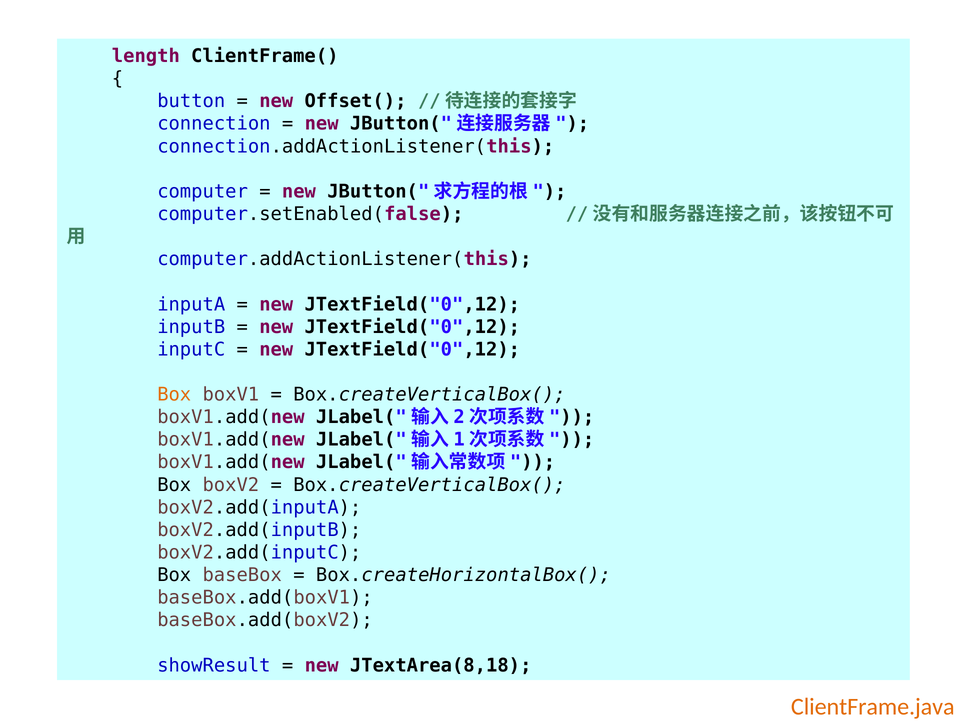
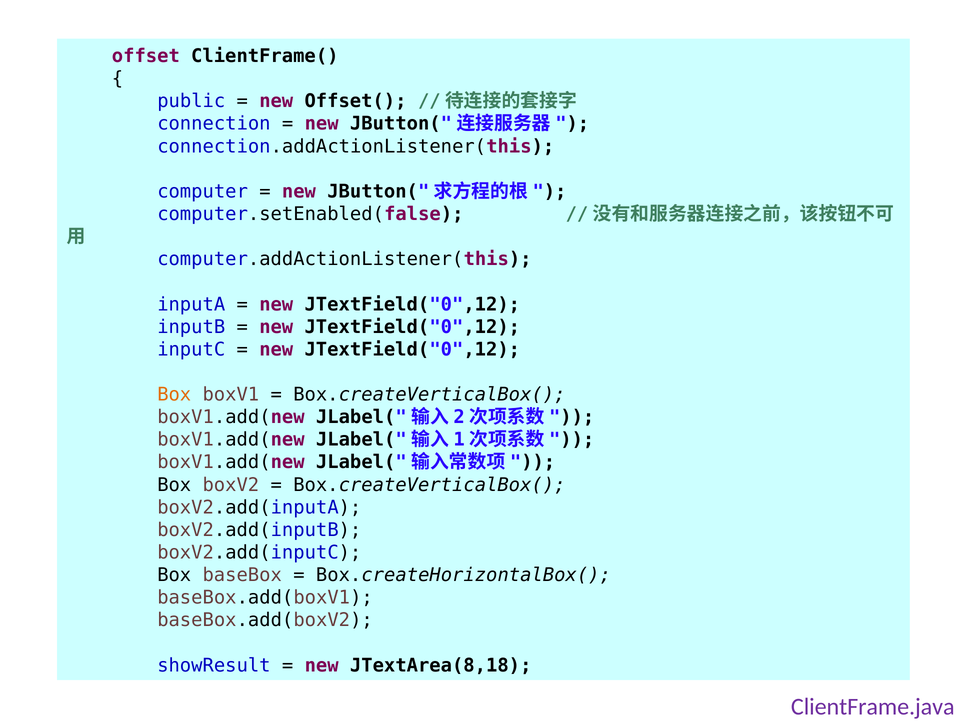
length: length -> offset (146, 56)
button: button -> public (191, 101)
ClientFrame.java colour: orange -> purple (873, 707)
